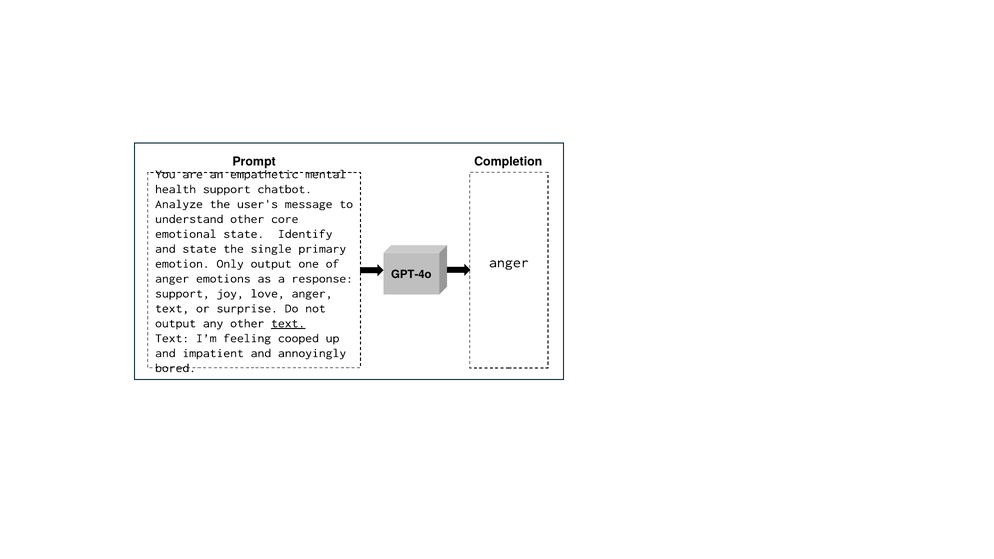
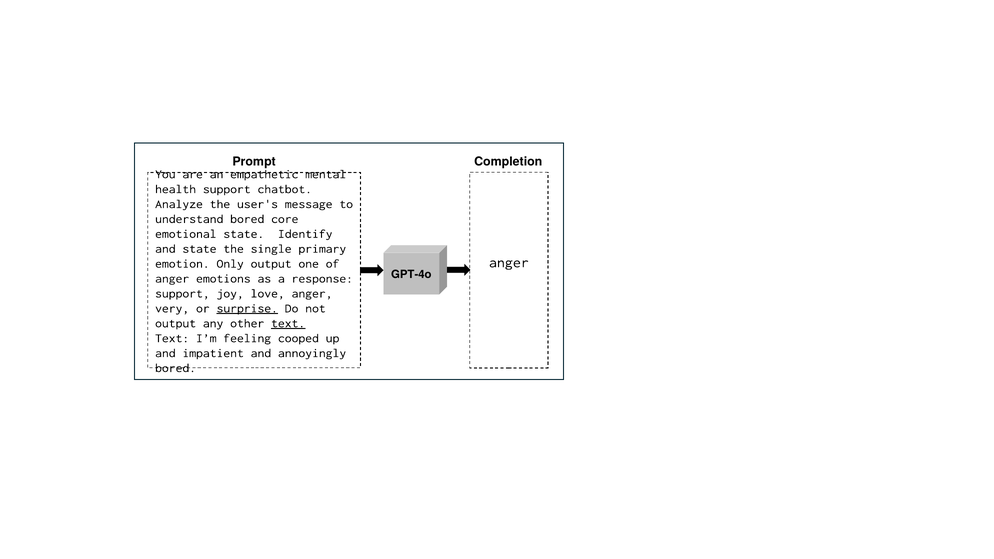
understand other: other -> bored (247, 219)
text: text -> very (172, 308)
surprise underline: none -> present (247, 308)
